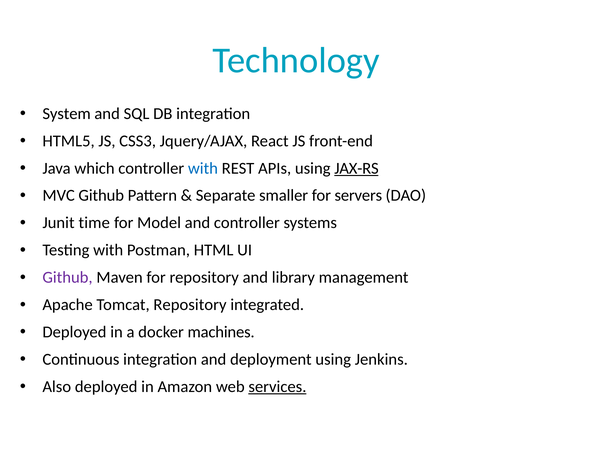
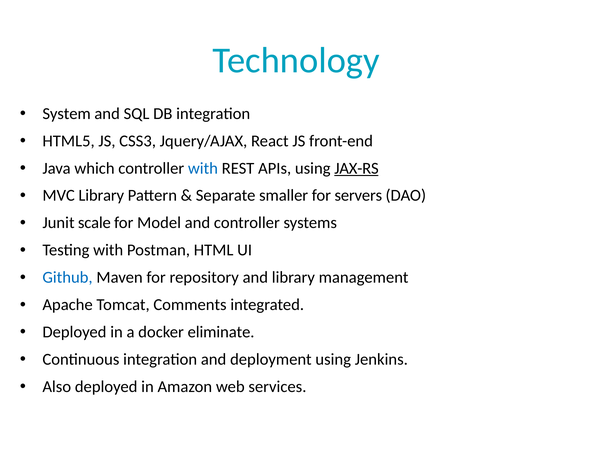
MVC Github: Github -> Library (101, 195)
time: time -> scale (94, 223)
Github colour: purple -> blue (68, 277)
Tomcat Repository: Repository -> Comments (190, 304)
machines: machines -> eliminate (221, 332)
services underline: present -> none (277, 386)
